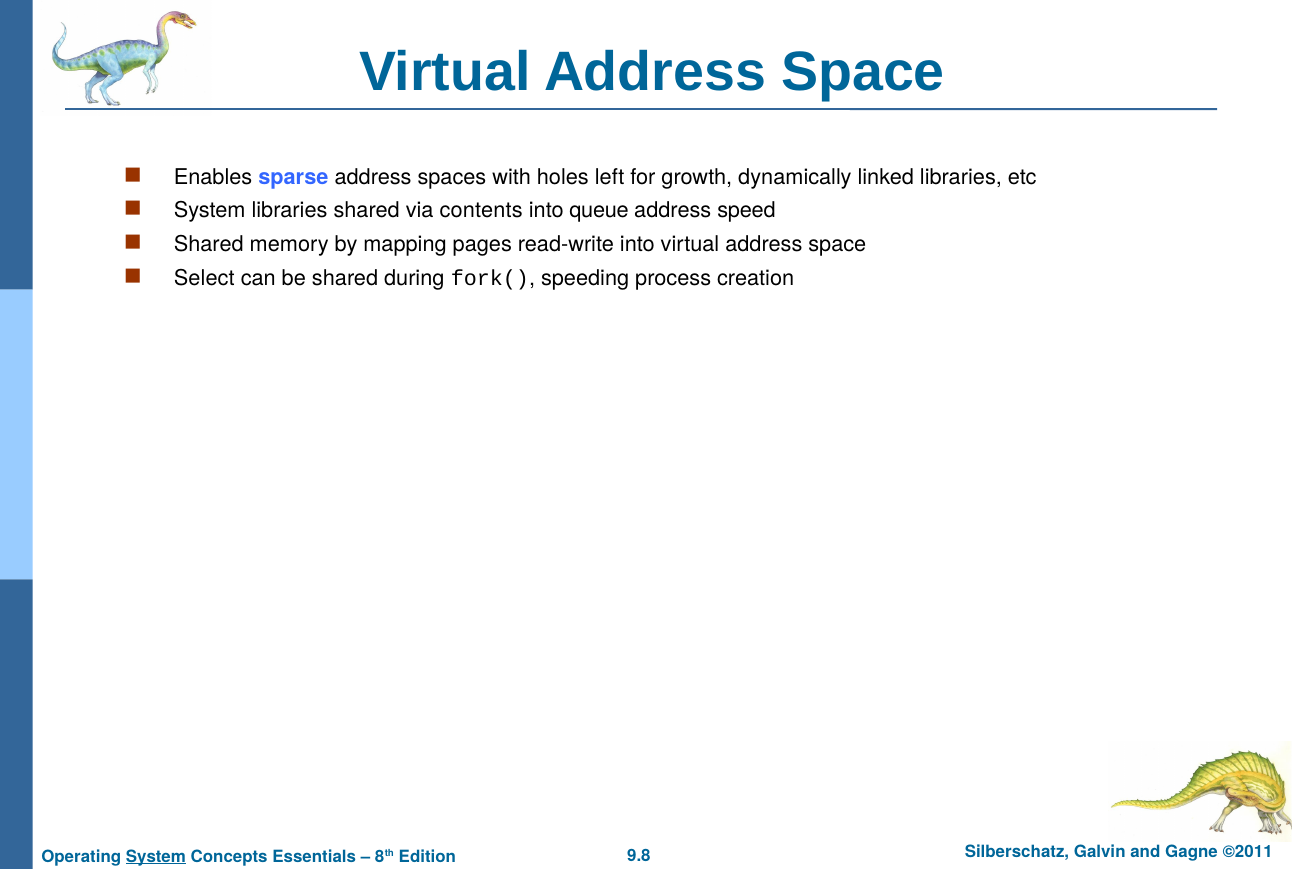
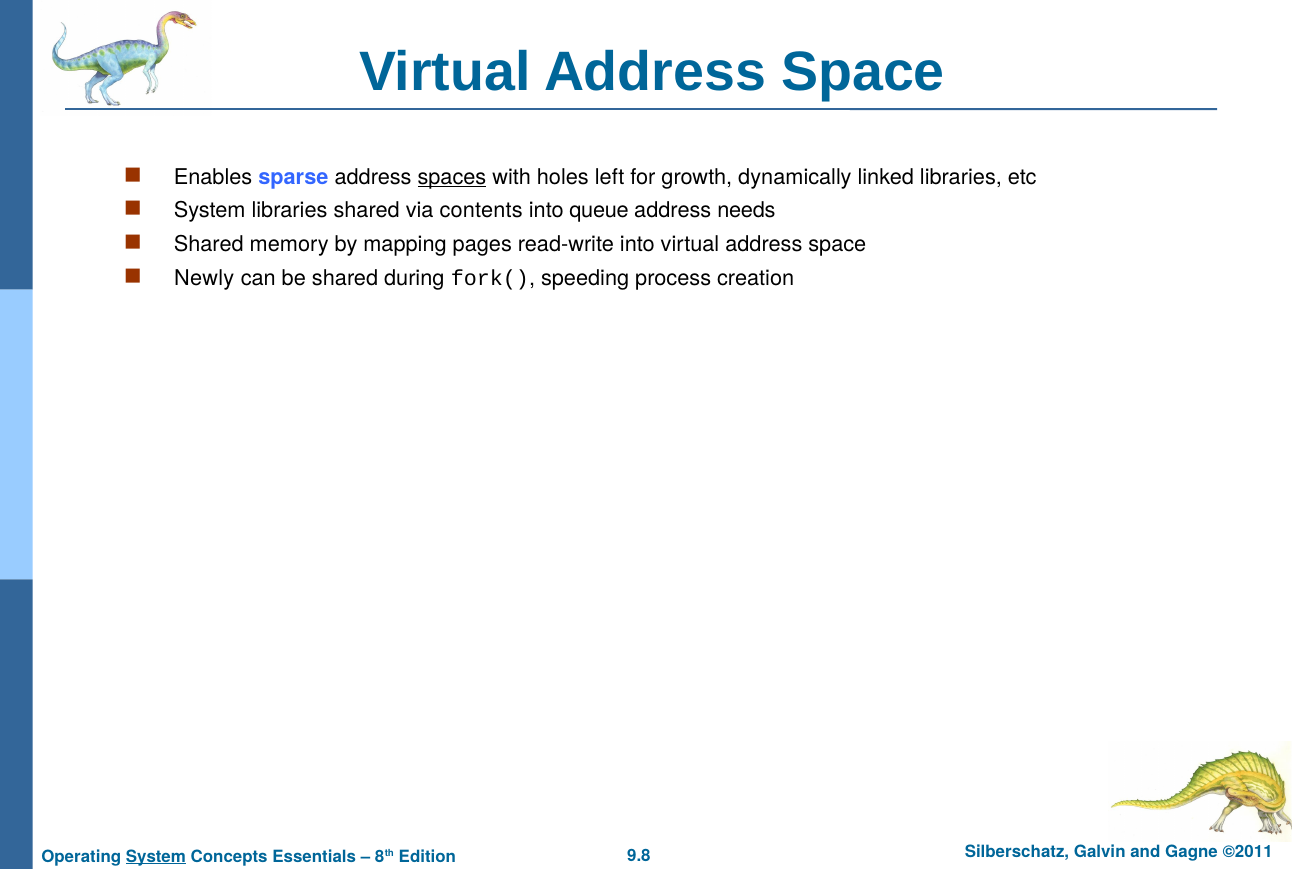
spaces underline: none -> present (452, 177)
speed: speed -> needs (746, 211)
Select: Select -> Newly (204, 278)
